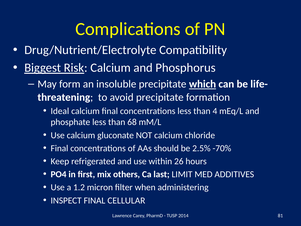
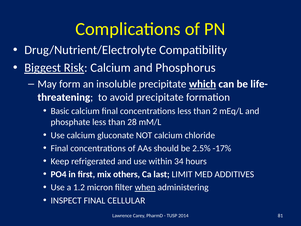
Ideal: Ideal -> Basic (60, 111)
4: 4 -> 2 (215, 111)
68: 68 -> 28 (132, 122)
-70%: -70% -> -17% (222, 148)
26: 26 -> 34 (179, 161)
when underline: none -> present (145, 187)
